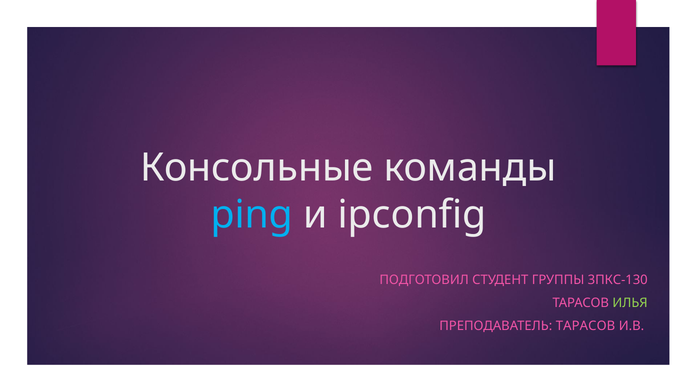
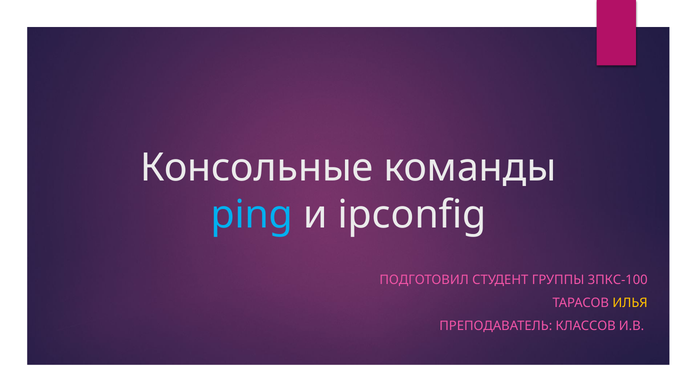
3ПКС-130: 3ПКС-130 -> 3ПКС-100 (618, 280)
ИЛЬЯ colour: light green -> yellow (630, 303)
ПРЕПОДАВАТЕЛЬ ТАРАСОВ: ТАРАСОВ -> КЛАССОВ (586, 326)
